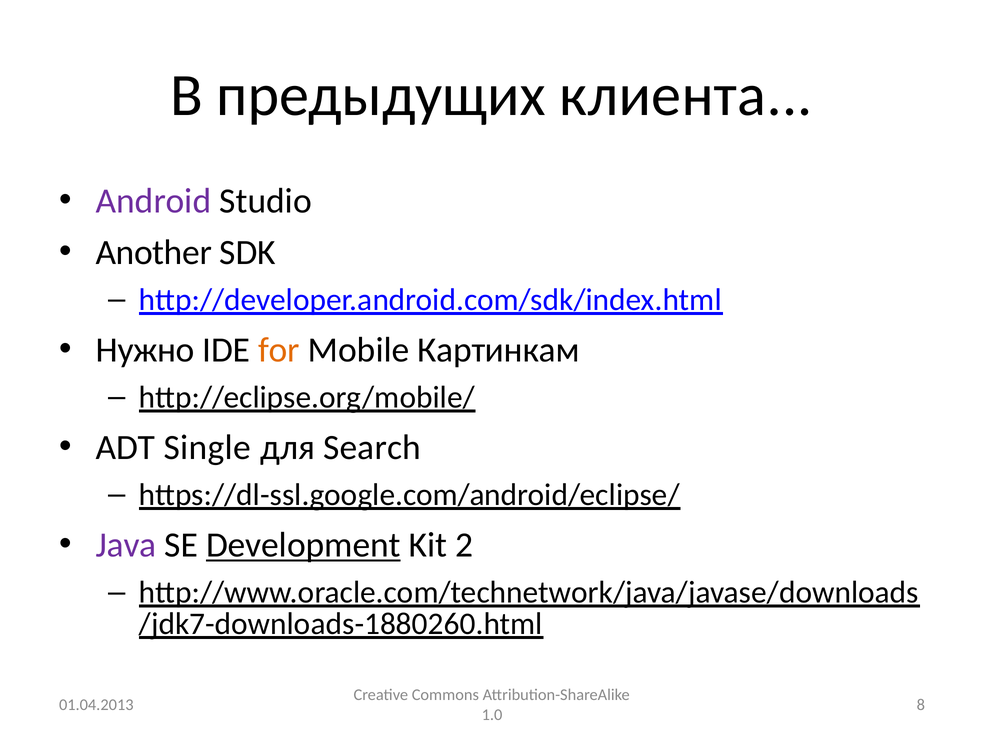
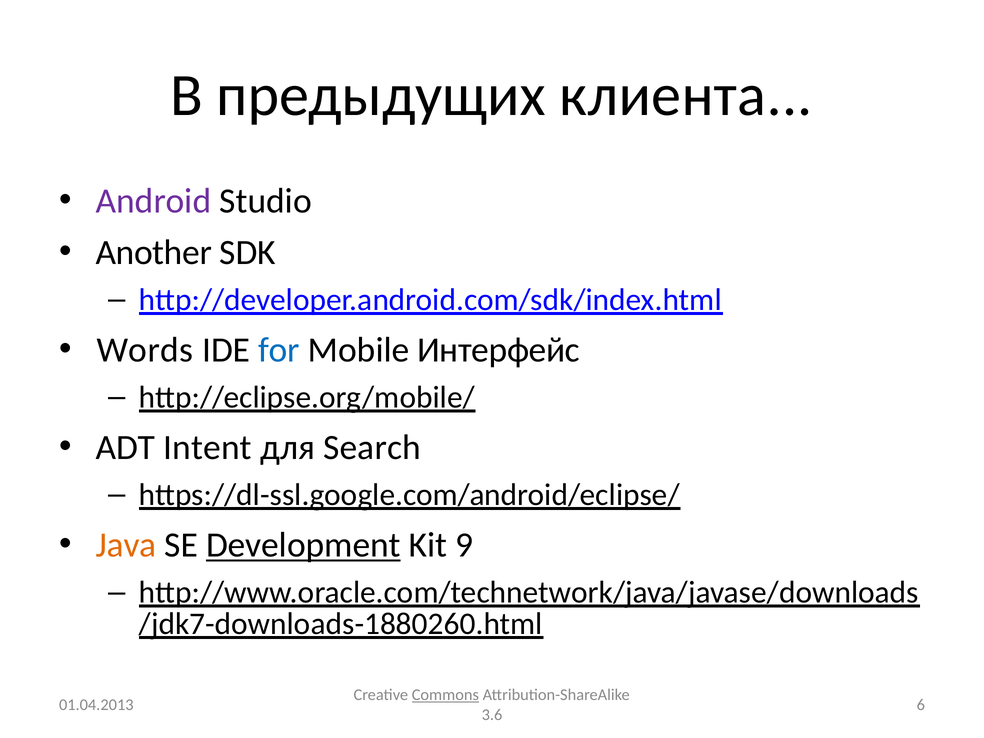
Нужно: Нужно -> Words (145, 350)
for colour: orange -> blue (279, 350)
Картинкам: Картинкам -> Интерфейс (499, 350)
Single: Single -> Intent (208, 447)
Java colour: purple -> orange (126, 545)
2: 2 -> 9 (464, 545)
Commons underline: none -> present (445, 695)
8: 8 -> 6 (921, 705)
1.0: 1.0 -> 3.6 (492, 715)
